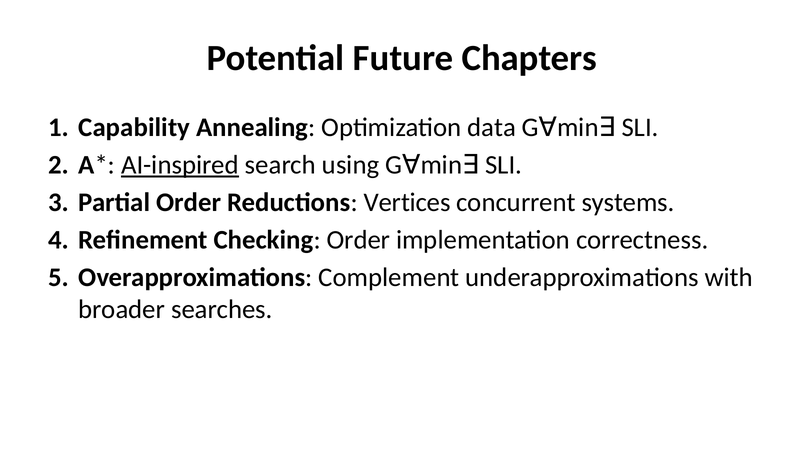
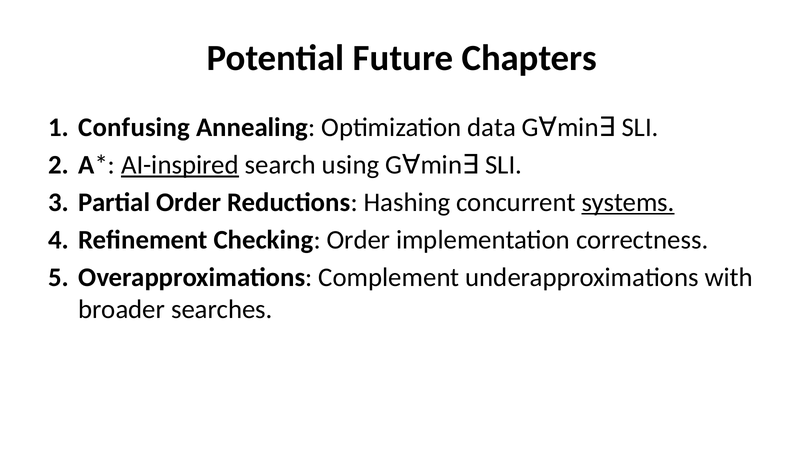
Capability: Capability -> Confusing (134, 128)
Vertices: Vertices -> Hashing (407, 203)
systems underline: none -> present (628, 203)
